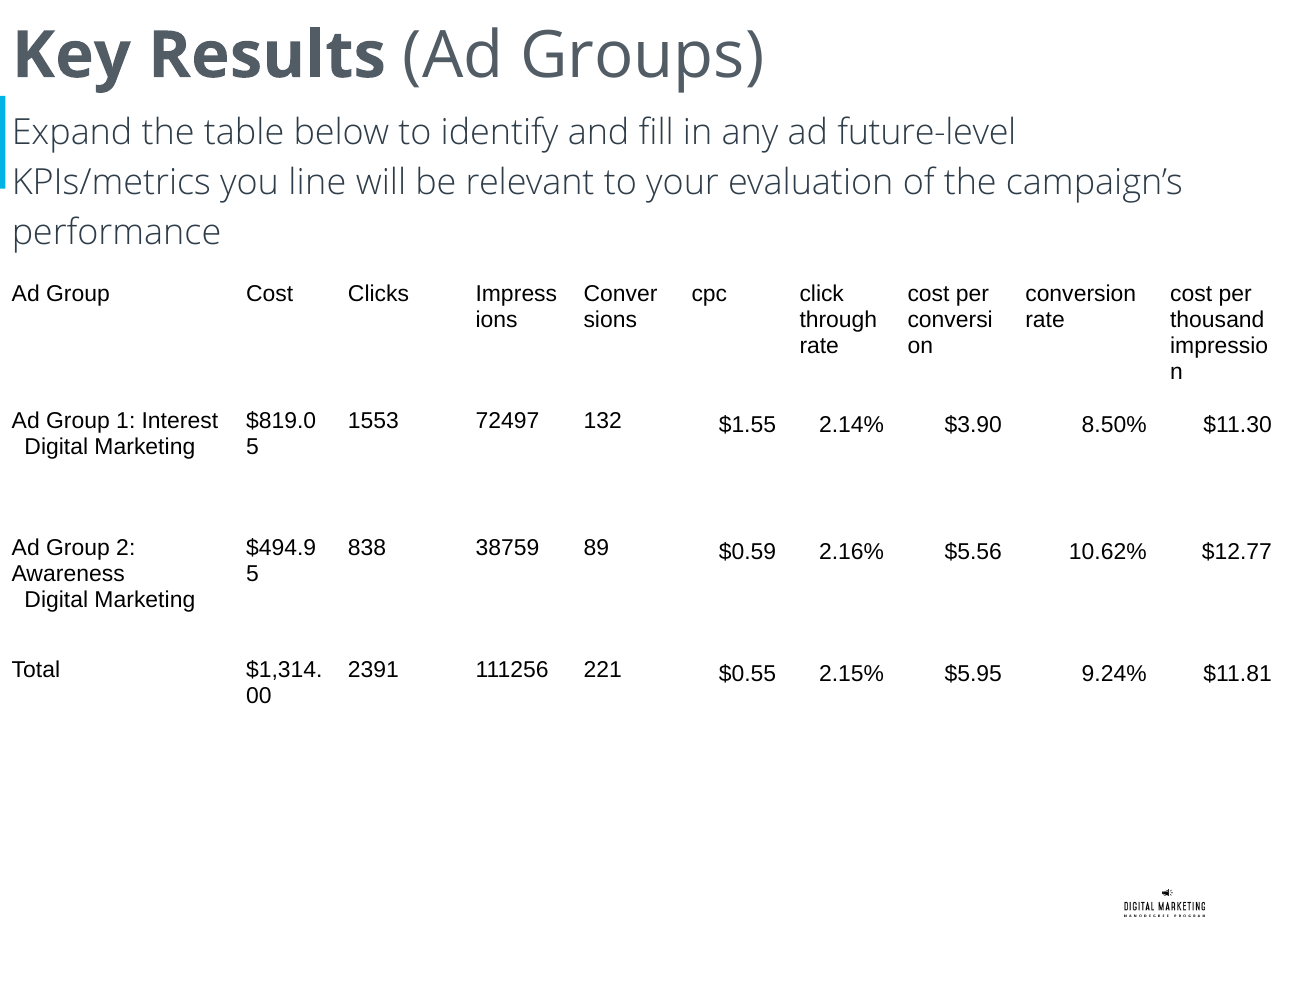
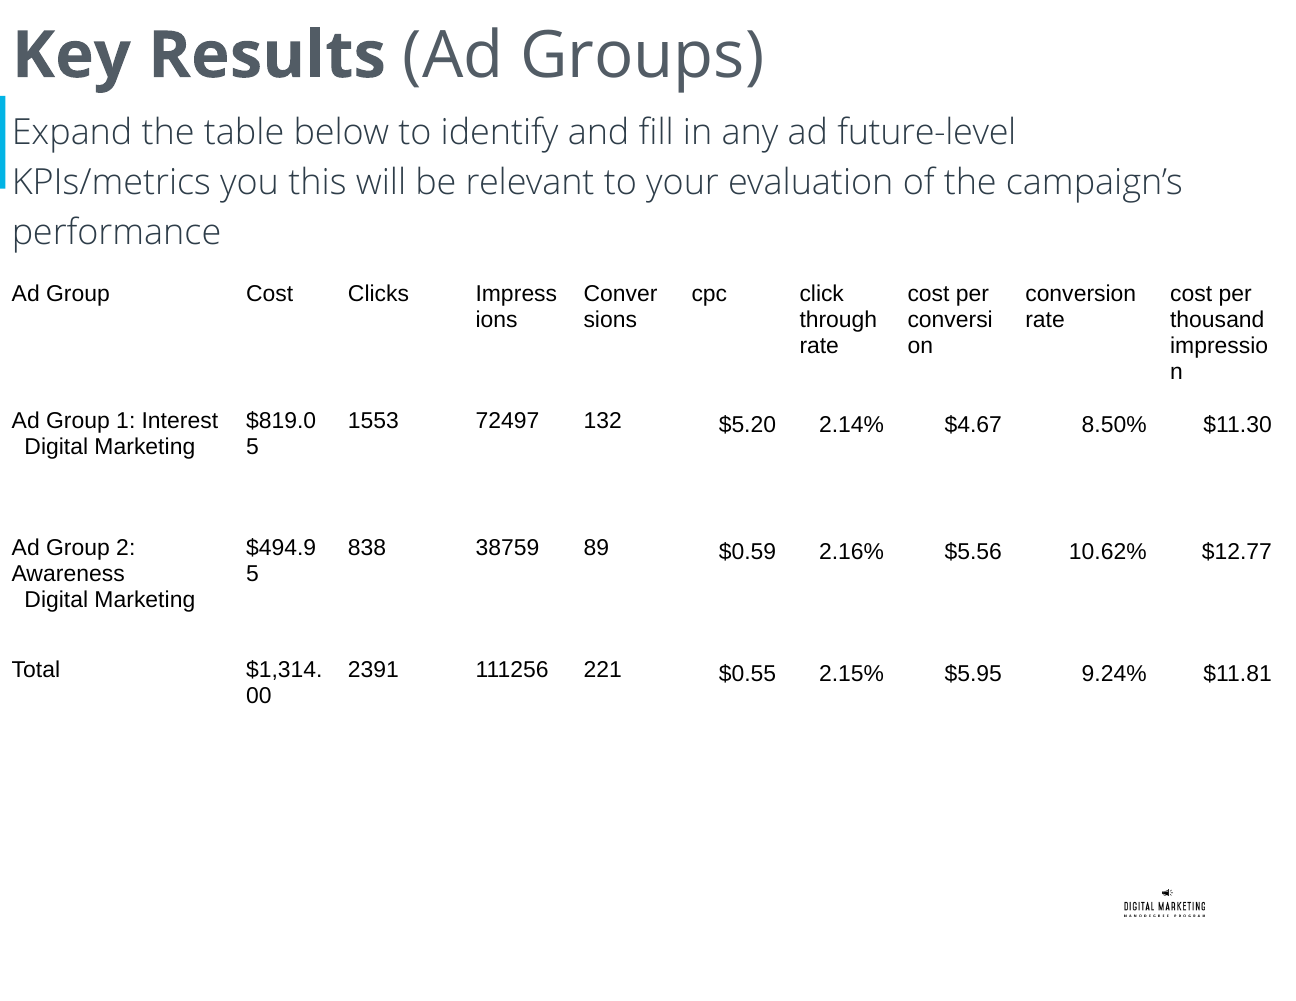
line: line -> this (317, 183)
$1.55: $1.55 -> $5.20 (747, 425)
$3.90: $3.90 -> $4.67 (973, 425)
